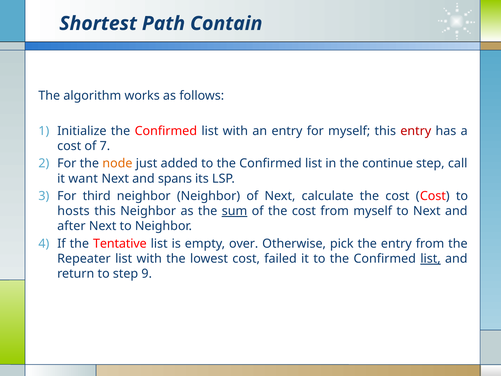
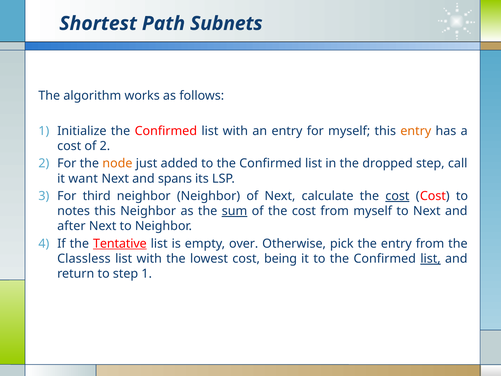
Contain: Contain -> Subnets (226, 23)
entry colour: red -> orange (416, 131)
of 7: 7 -> 2 (105, 146)
continue: continue -> dropped (388, 163)
cost underline: none -> present (397, 196)
hosts: hosts -> notes (74, 211)
Tentative underline: none -> present (120, 244)
Repeater: Repeater -> Classless (84, 259)
failed: failed -> being (281, 259)
step 9: 9 -> 1 (147, 274)
